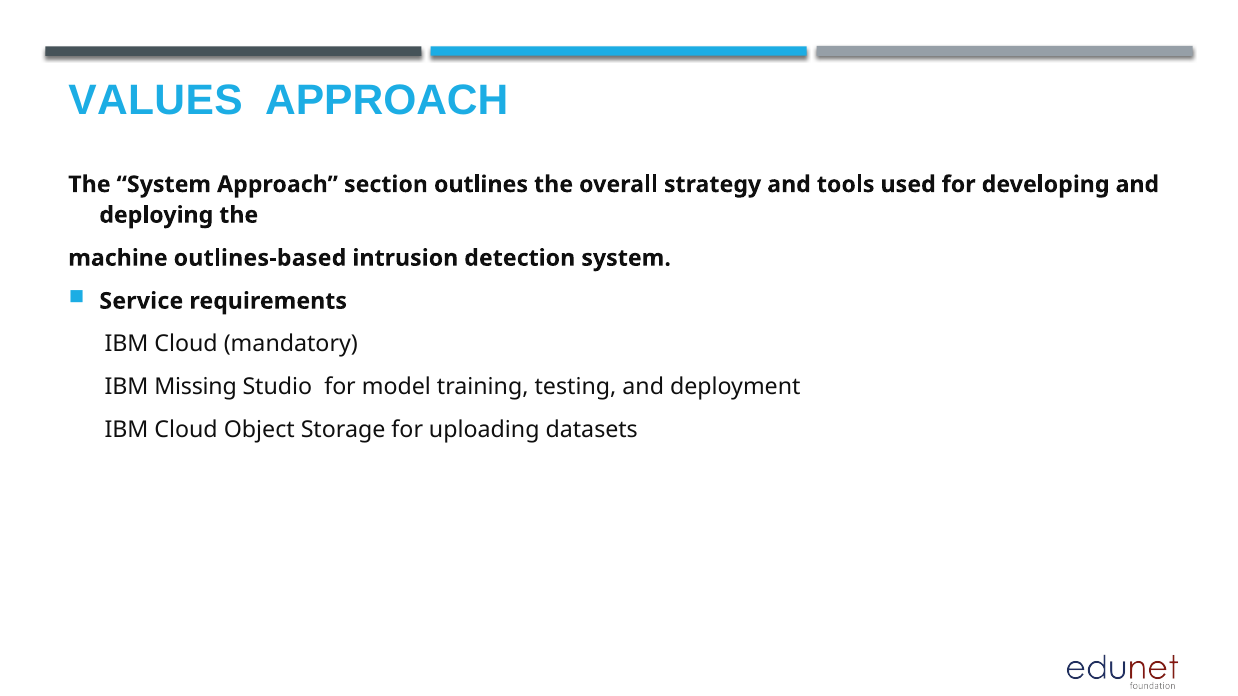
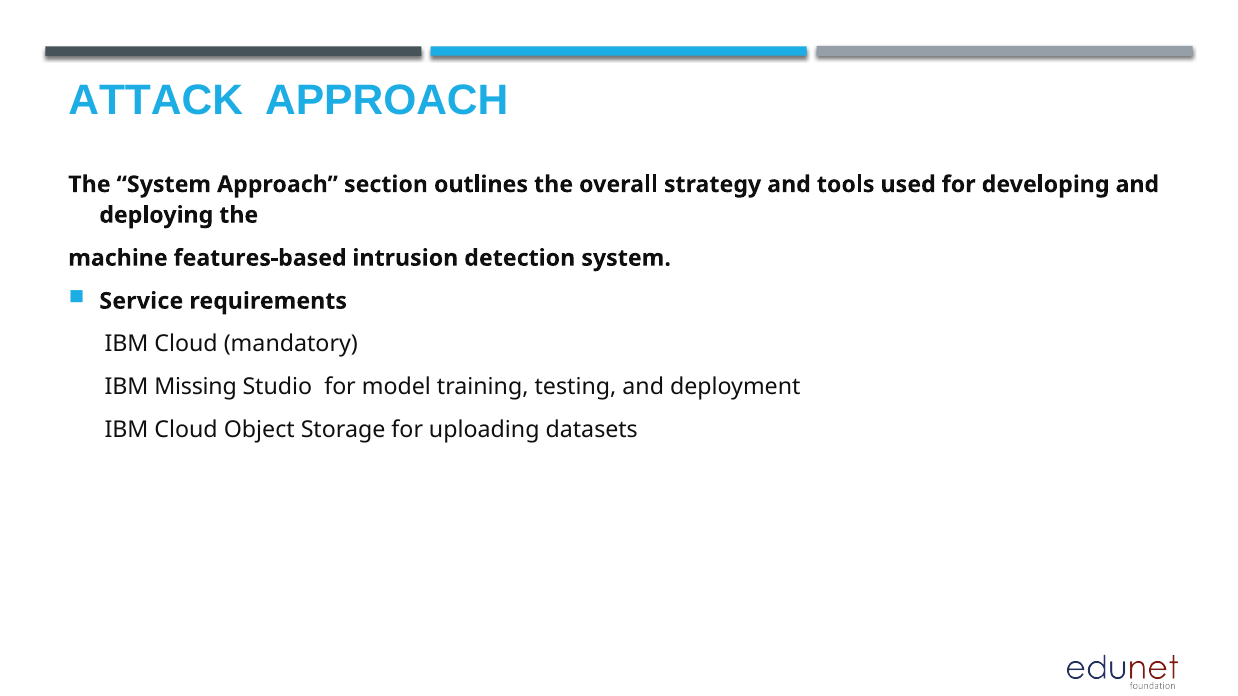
VALUES: VALUES -> ATTACK (156, 100)
outlines-based: outlines-based -> features-based (260, 258)
